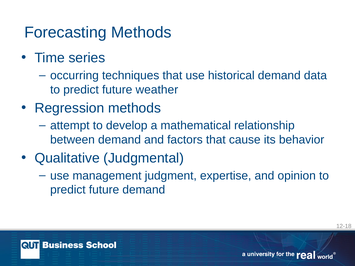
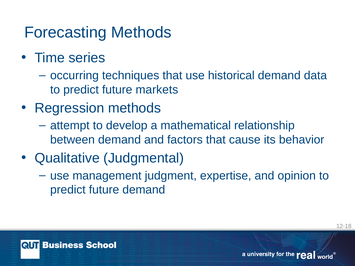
weather: weather -> markets (157, 90)
